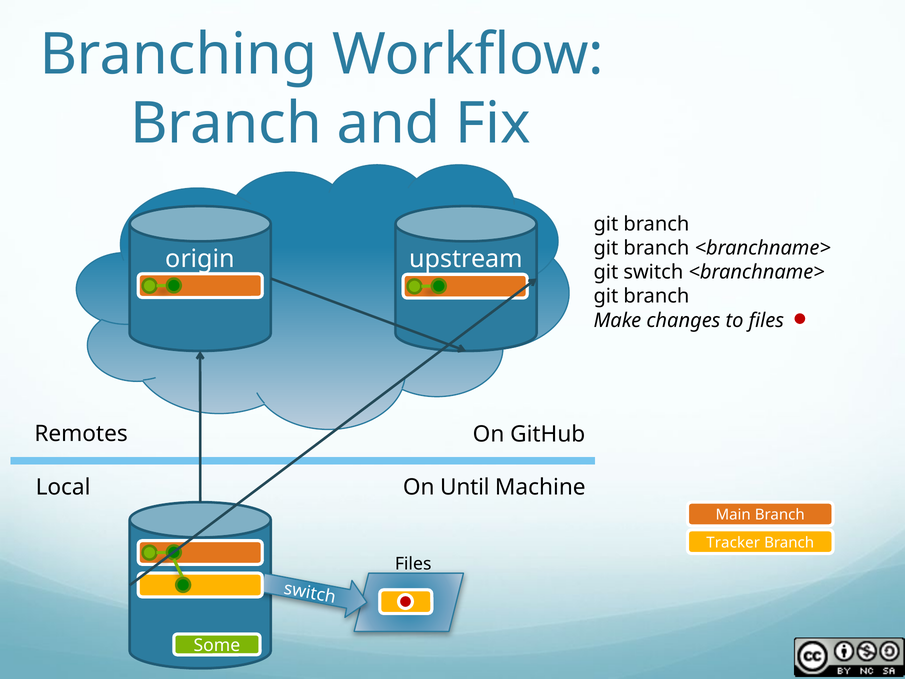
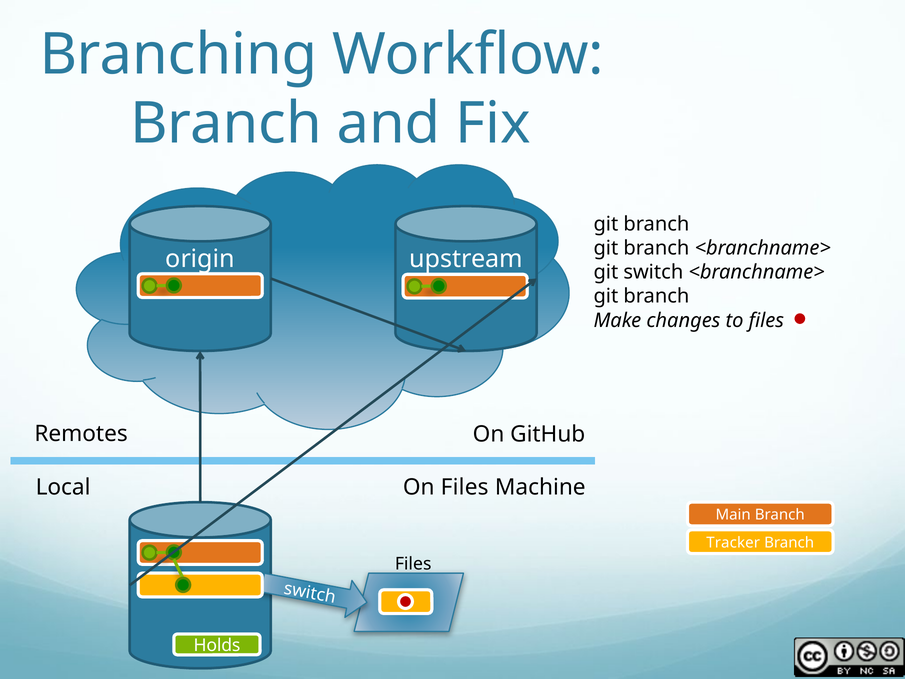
On Until: Until -> Files (465, 487)
Some: Some -> Holds (217, 645)
